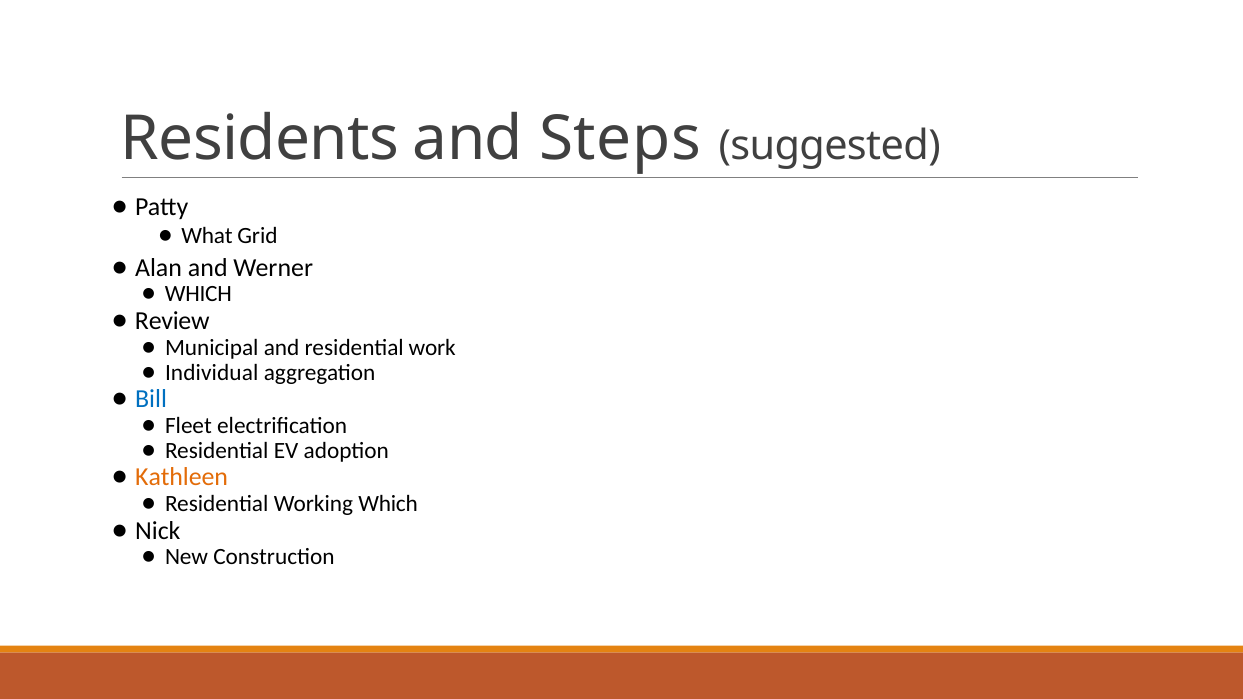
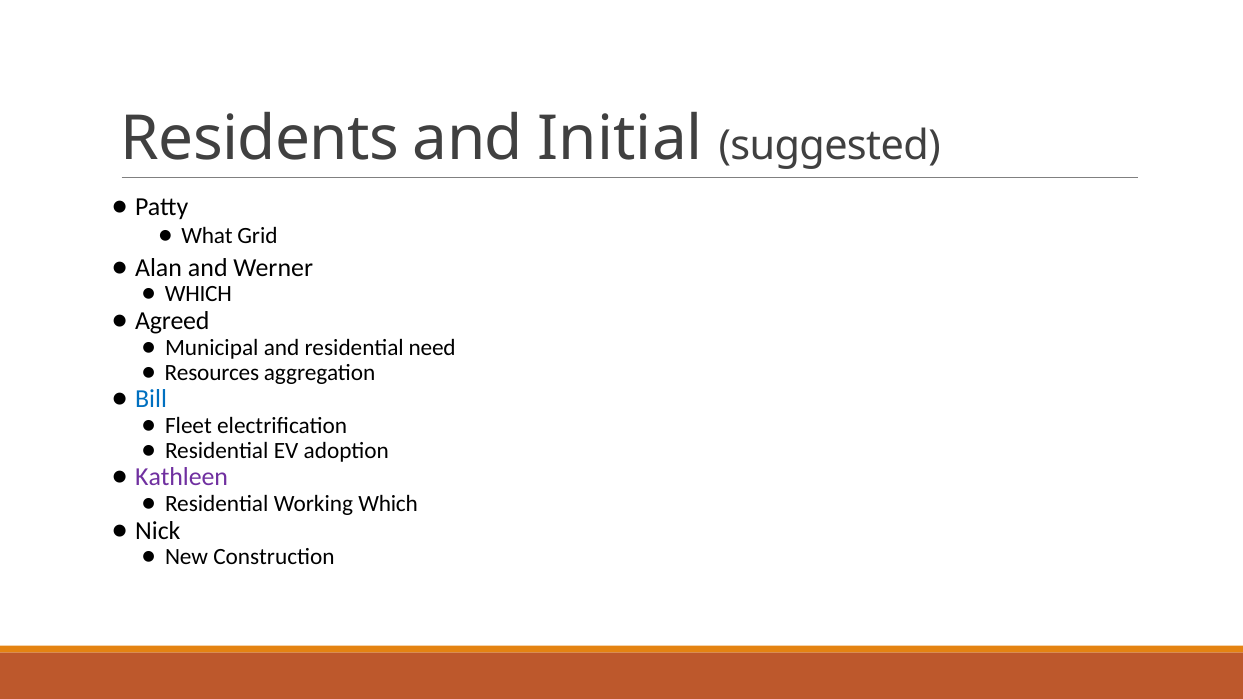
Steps: Steps -> Initial (620, 139)
Review: Review -> Agreed (172, 321)
work: work -> need (432, 347)
Individual: Individual -> Resources (212, 373)
Kathleen colour: orange -> purple (182, 478)
